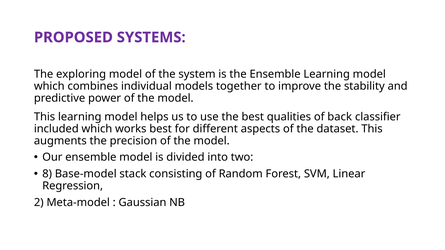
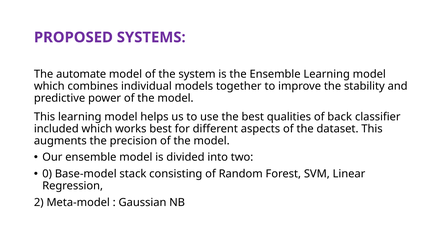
exploring: exploring -> automate (81, 74)
8: 8 -> 0 (47, 174)
